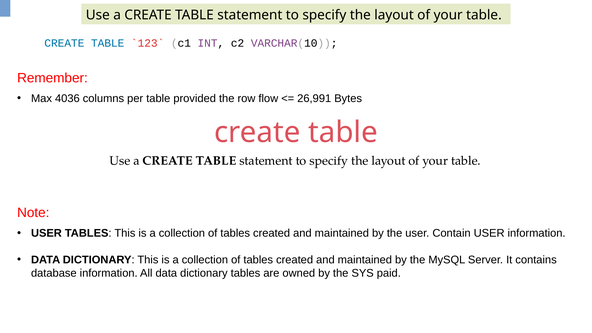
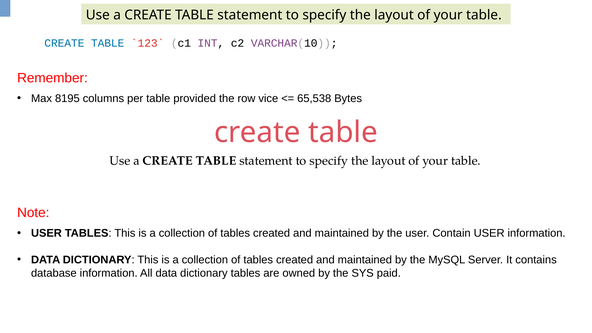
4036: 4036 -> 8195 (67, 99)
flow: flow -> vice (268, 99)
26,991: 26,991 -> 65,538 (314, 99)
